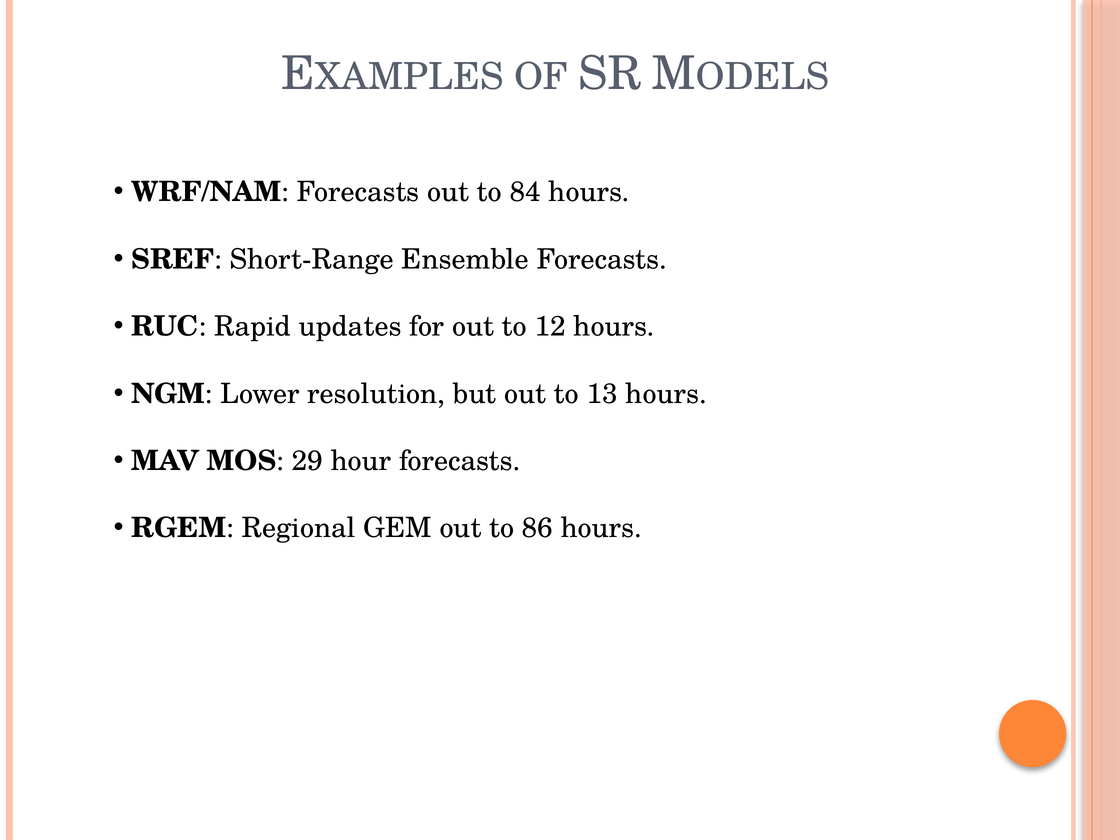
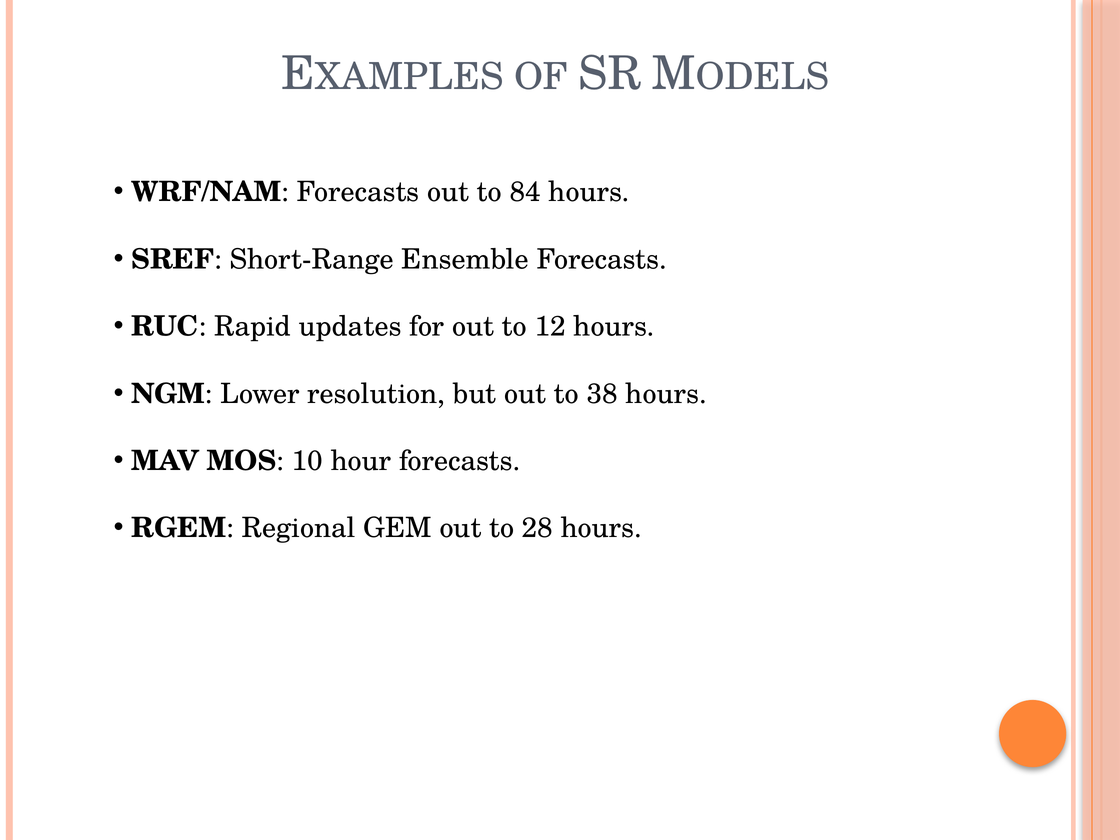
13: 13 -> 38 (602, 394)
29: 29 -> 10 (307, 461)
86: 86 -> 28 (537, 528)
